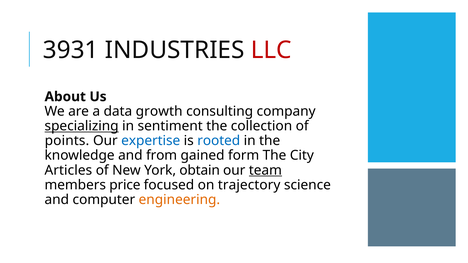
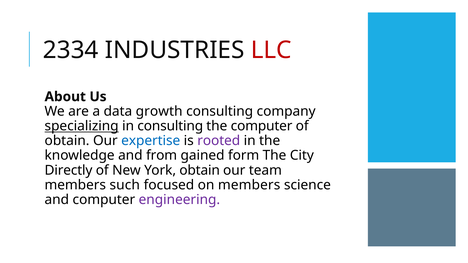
3931: 3931 -> 2334 (71, 50)
in sentiment: sentiment -> consulting (170, 126)
the collection: collection -> computer (262, 126)
points: points -> obtain (67, 141)
rooted colour: blue -> purple (219, 141)
Articles: Articles -> Directly (68, 170)
team underline: present -> none (265, 170)
price: price -> such (125, 185)
on trajectory: trajectory -> members (249, 185)
engineering colour: orange -> purple (179, 200)
